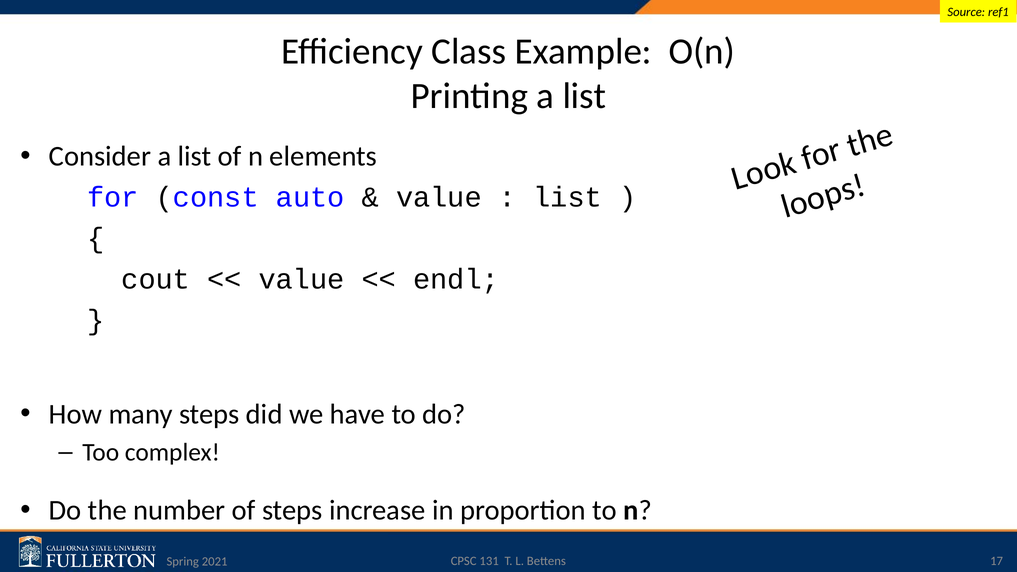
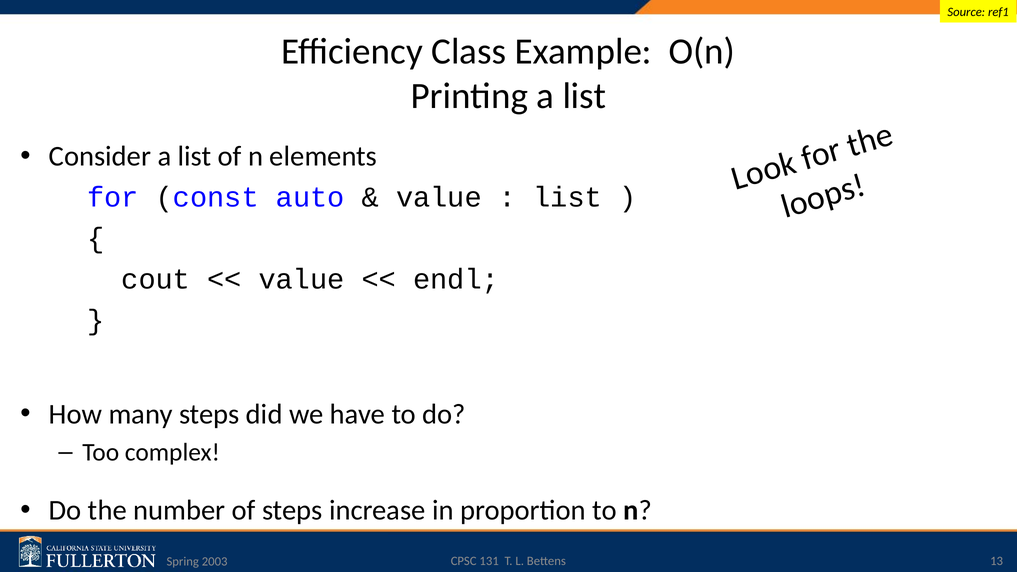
17: 17 -> 13 (997, 561)
2021: 2021 -> 2003 (215, 561)
